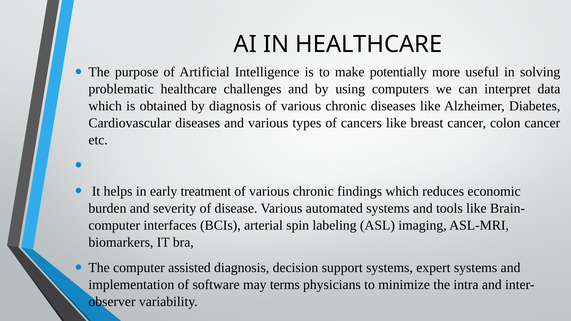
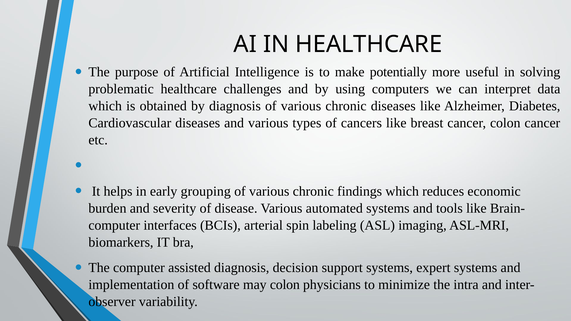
treatment: treatment -> grouping (206, 191)
may terms: terms -> colon (285, 285)
